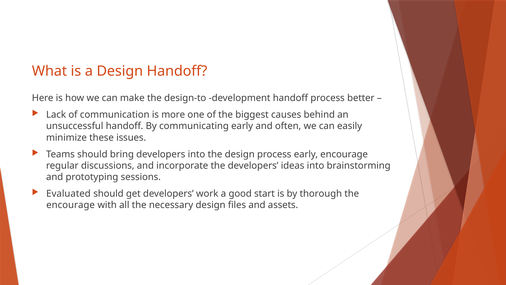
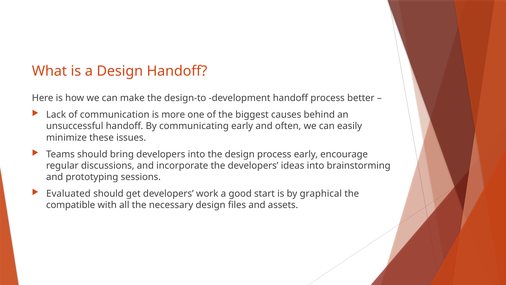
thorough: thorough -> graphical (321, 193)
encourage: encourage -> compatible (71, 205)
